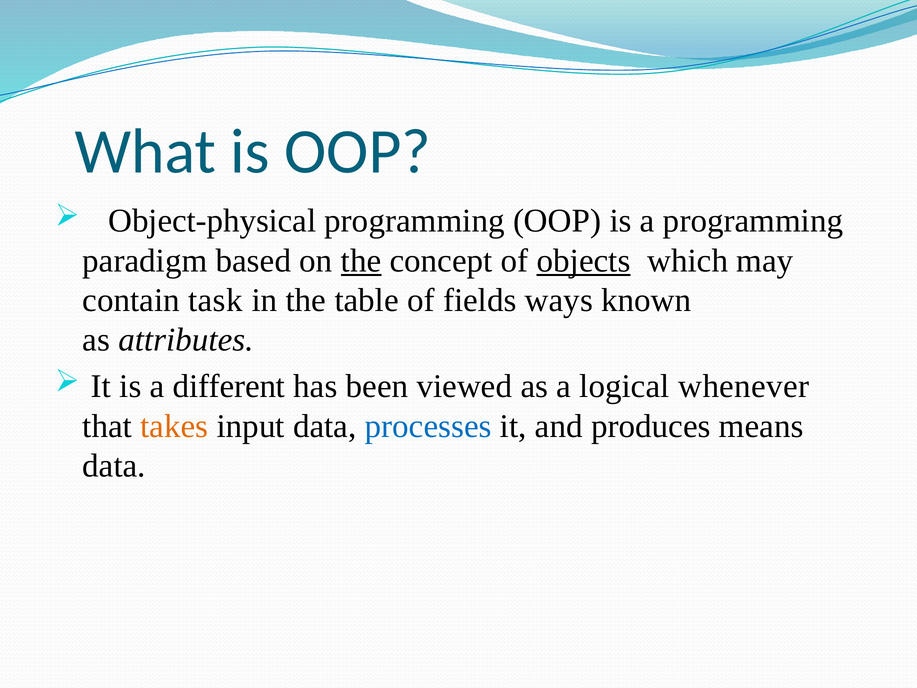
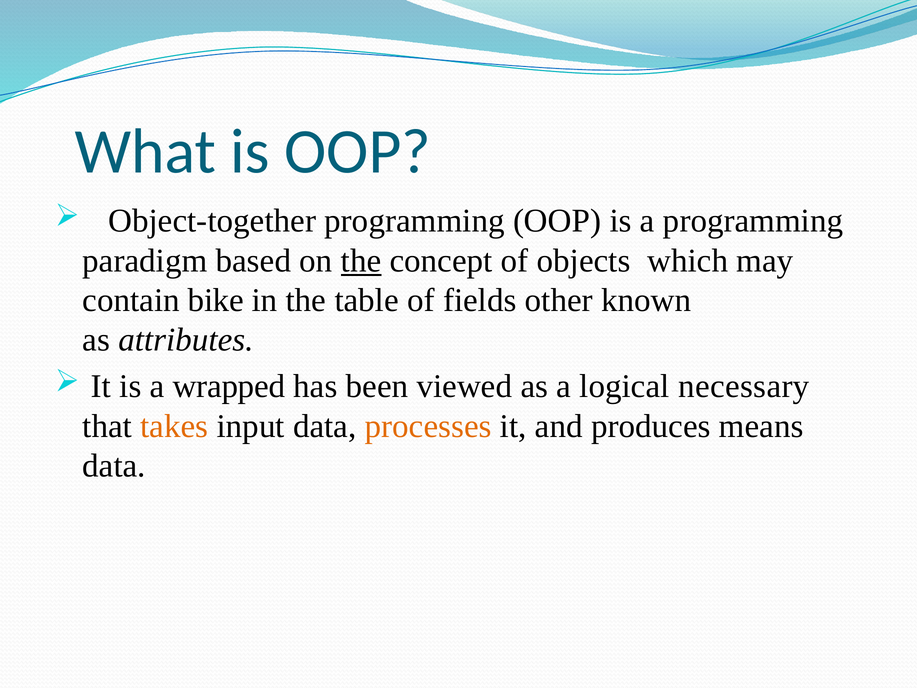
Object-physical: Object-physical -> Object-together (212, 221)
objects underline: present -> none (584, 260)
task: task -> bike (216, 300)
ways: ways -> other (559, 300)
different: different -> wrapped (229, 386)
whenever: whenever -> necessary (744, 386)
processes colour: blue -> orange (428, 426)
